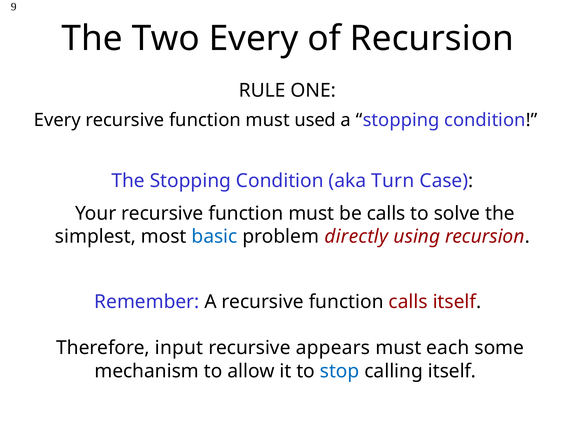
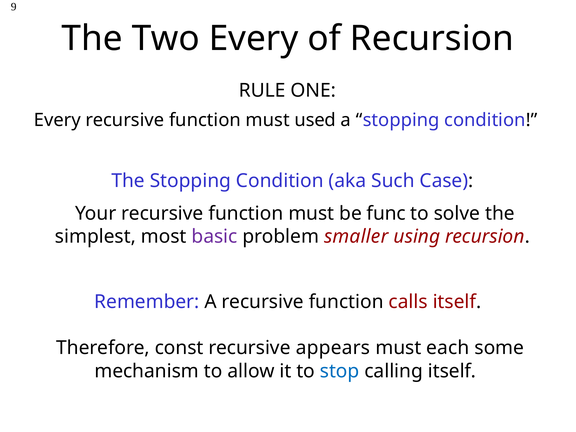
Turn: Turn -> Such (393, 181)
be calls: calls -> func (386, 214)
basic colour: blue -> purple (215, 237)
directly: directly -> smaller (356, 237)
input: input -> const (179, 348)
